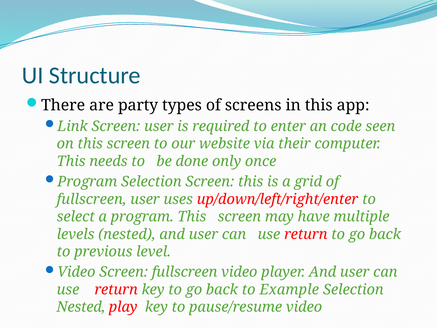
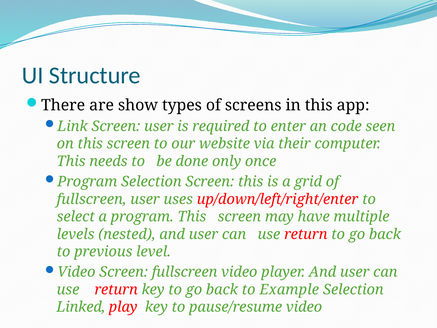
party: party -> show (138, 105)
Nested: Nested -> Linked (81, 307)
